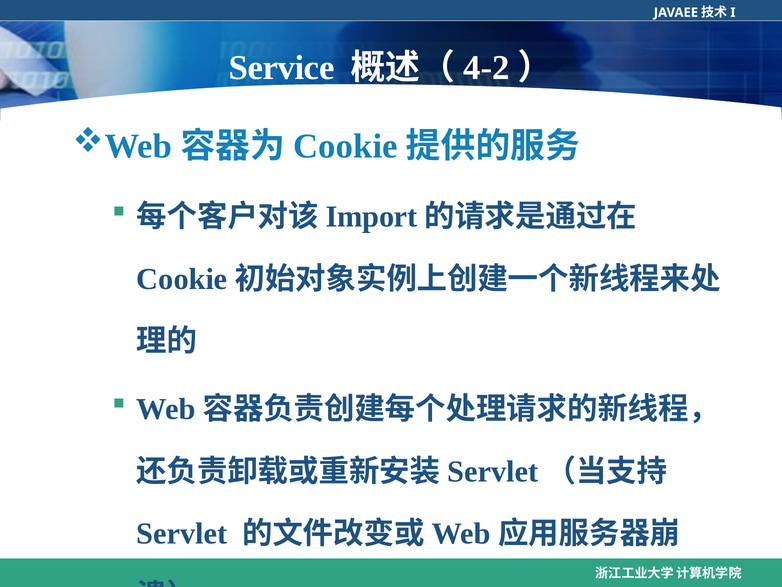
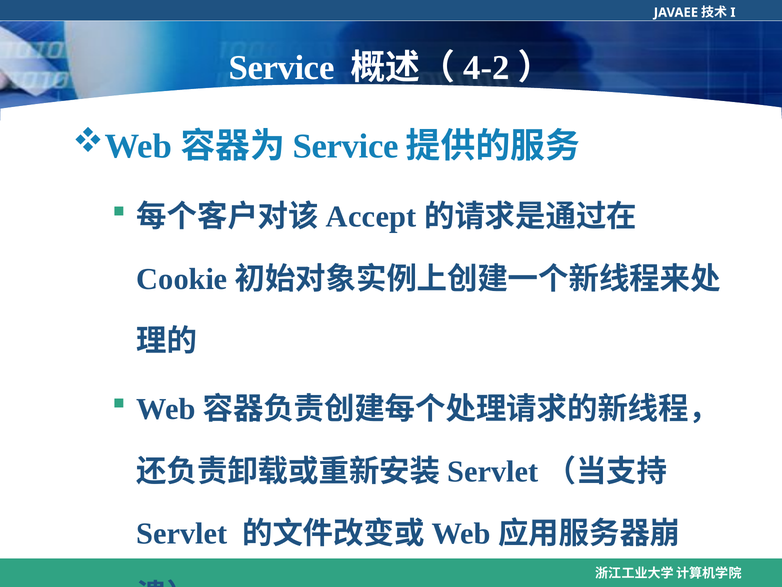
Cookie: Cookie -> Service (346, 146)
Import: Import -> Accept (371, 217)
